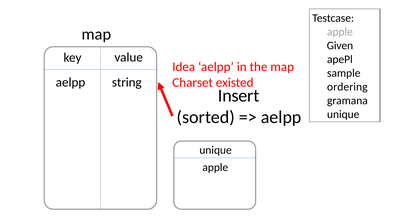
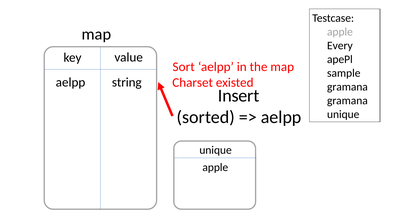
Given: Given -> Every (340, 46)
Idea: Idea -> Sort (184, 67)
ordering: ordering -> gramana (347, 87)
